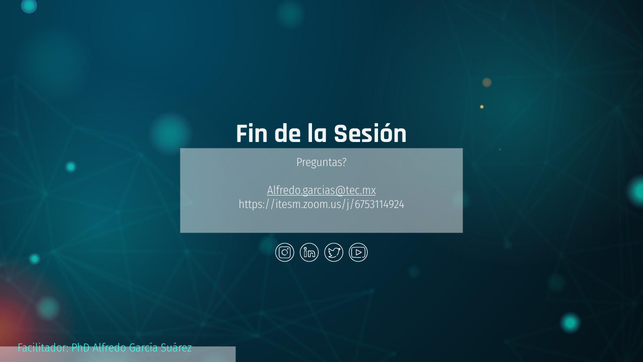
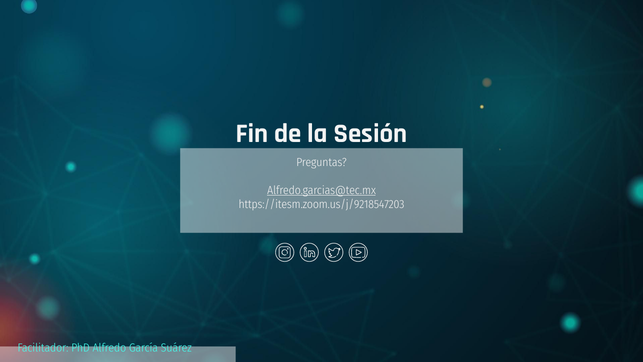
https://itesm.zoom.us/j/6753114924: https://itesm.zoom.us/j/6753114924 -> https://itesm.zoom.us/j/9218547203 (322, 204)
